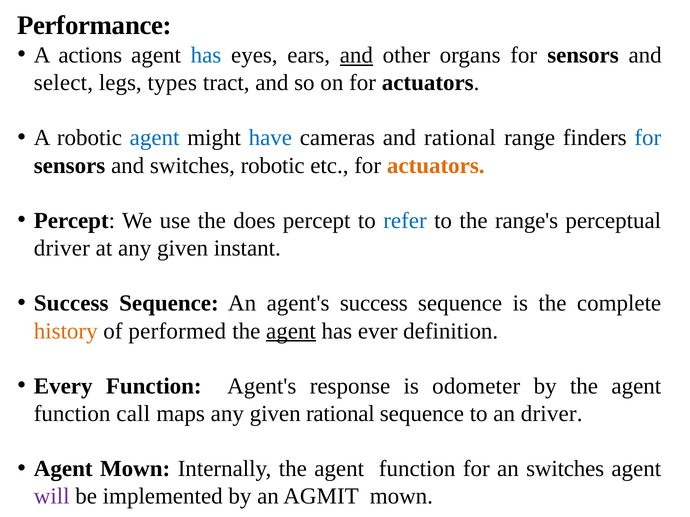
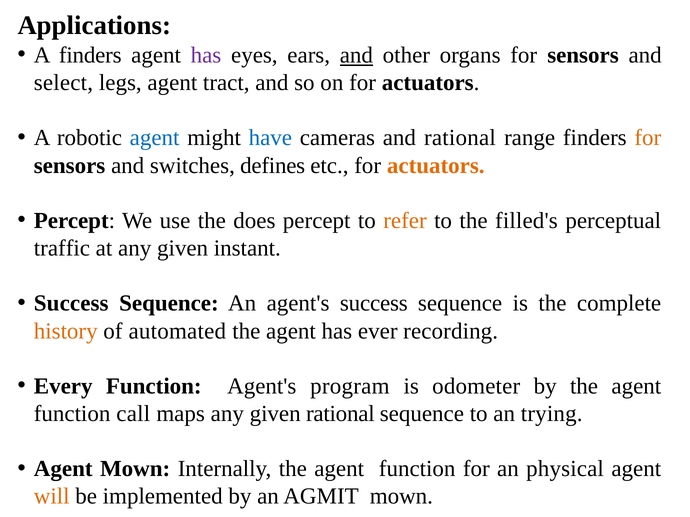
Performance: Performance -> Applications (94, 26)
A actions: actions -> finders (90, 55)
has colour: blue -> purple (206, 55)
legs types: types -> agent (172, 83)
for colour: blue -> orange (648, 138)
switches robotic: robotic -> defines (273, 166)
refer colour: blue -> orange (405, 221)
range's: range's -> filled's (526, 221)
driver: driver -> traffic (62, 248)
performed: performed -> automated (177, 331)
agent underline: present -> none (291, 331)
definition: definition -> recording (451, 331)
response: response -> program (350, 386)
an driver: driver -> trying (552, 414)
an switches: switches -> physical (565, 469)
will colour: purple -> orange (52, 497)
